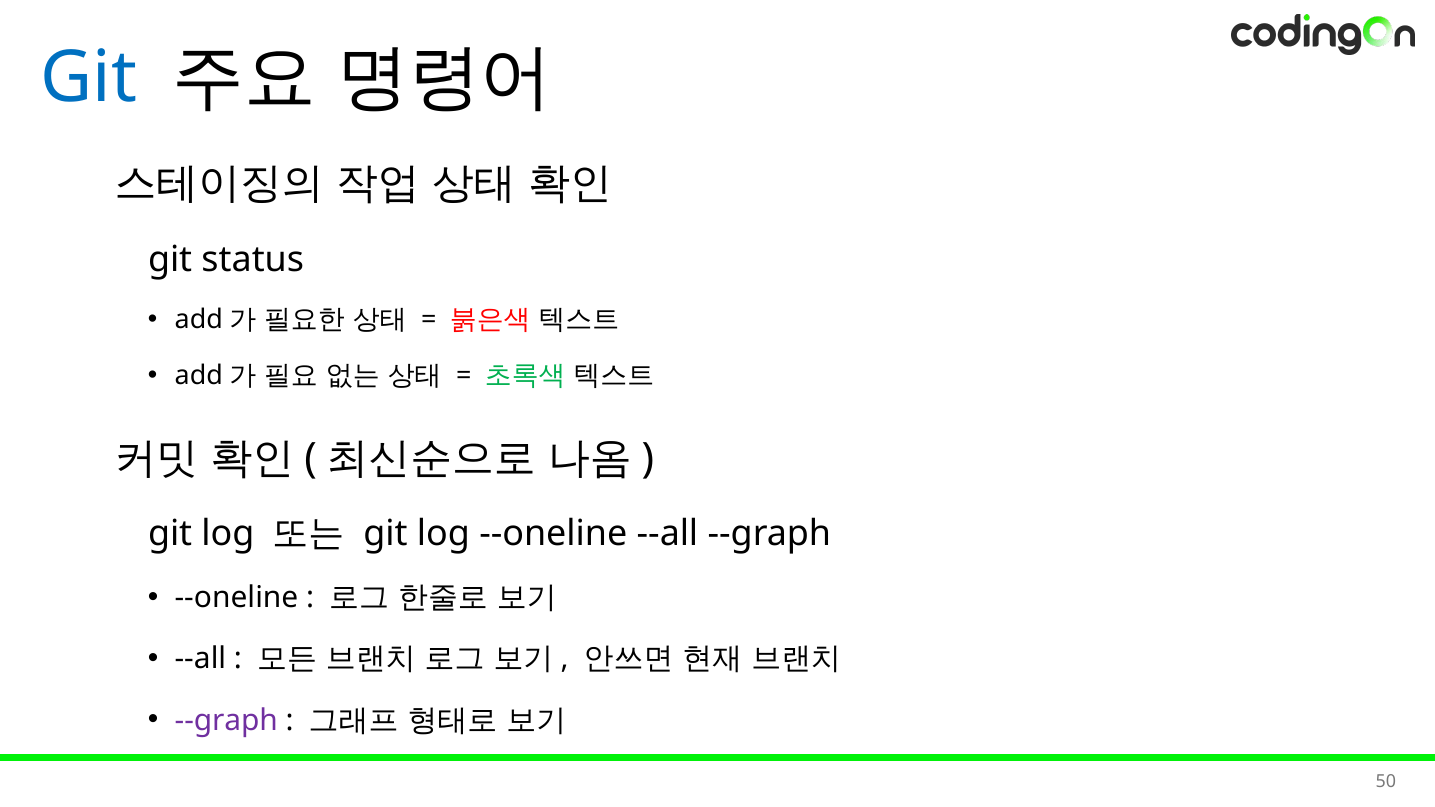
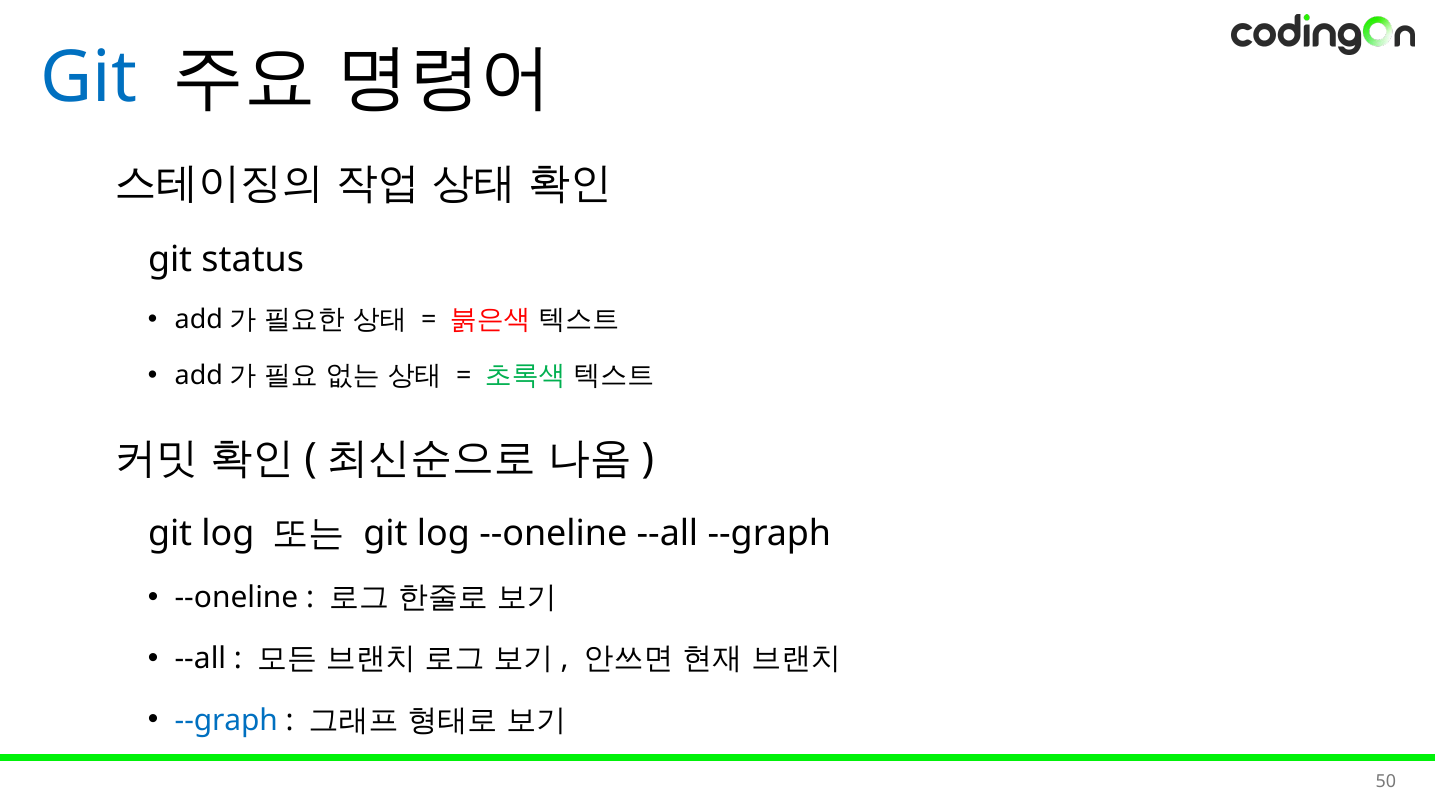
--graph colour: purple -> blue (226, 721)
